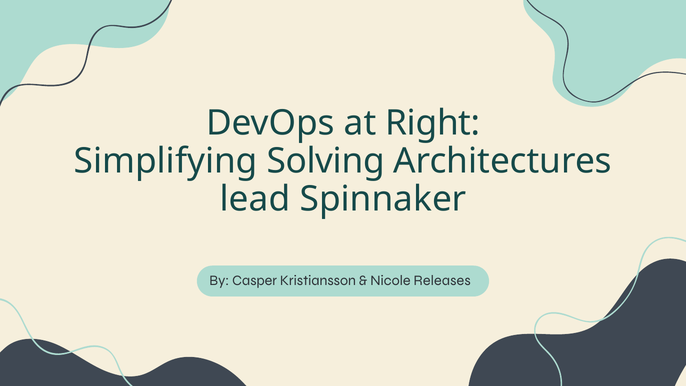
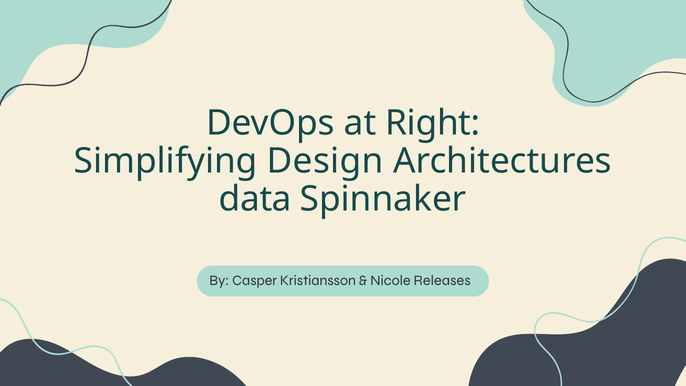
Solving: Solving -> Design (325, 161)
lead: lead -> data (255, 199)
